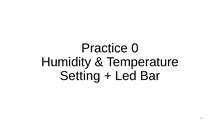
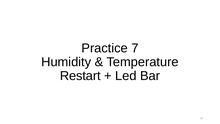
0: 0 -> 7 (135, 48)
Setting: Setting -> Restart (80, 76)
